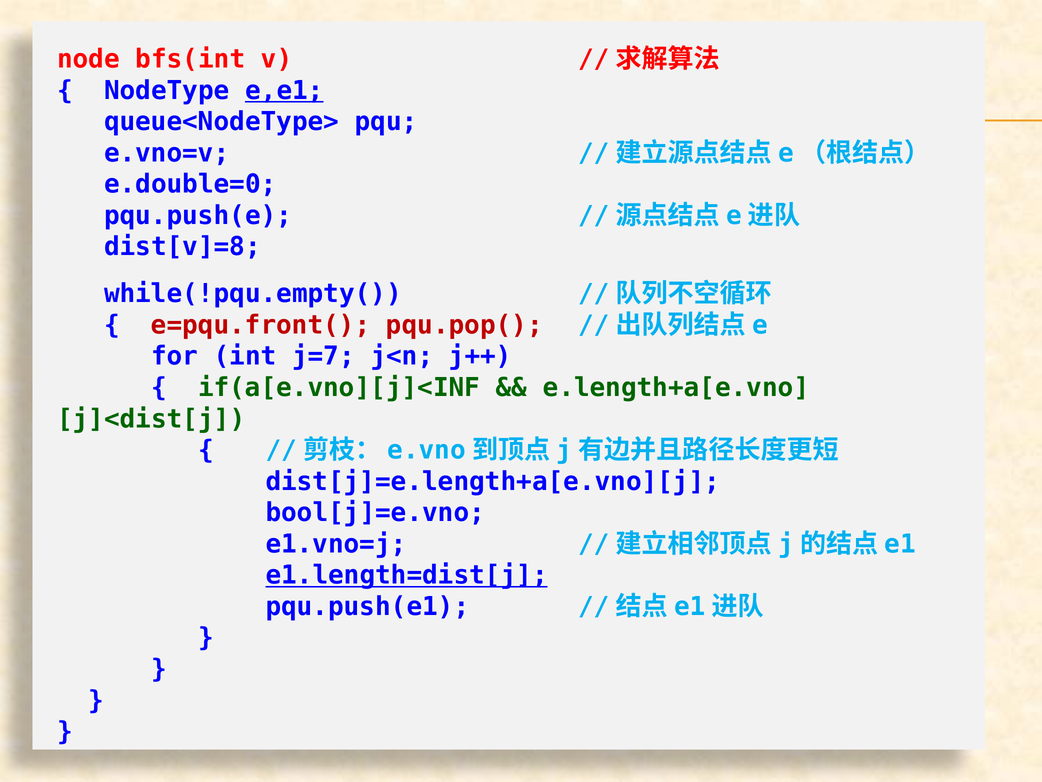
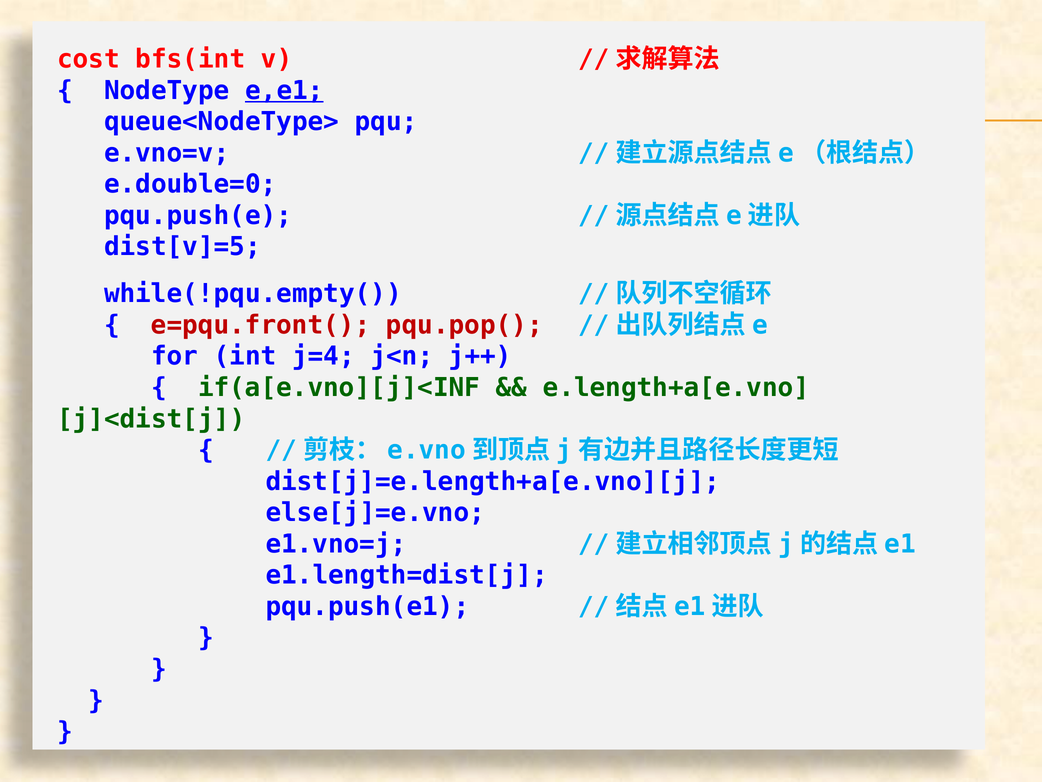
node: node -> cost (88, 59)
dist[v]=8: dist[v]=8 -> dist[v]=5 (182, 247)
j=7: j=7 -> j=4 (323, 356)
bool[j]=e.vno: bool[j]=e.vno -> else[j]=e.vno (375, 512)
e1.length=dist[j underline: present -> none (407, 575)
